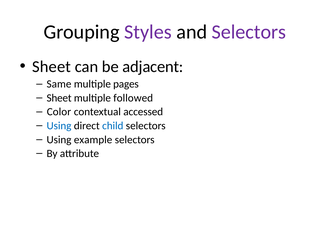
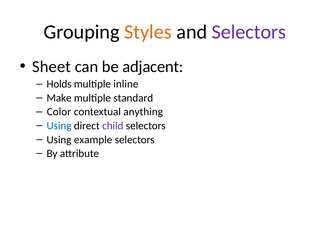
Styles colour: purple -> orange (148, 32)
Same: Same -> Holds (59, 84)
pages: pages -> inline (126, 84)
Sheet: Sheet -> Make (59, 98)
followed: followed -> standard (133, 98)
accessed: accessed -> anything (143, 112)
child colour: blue -> purple (113, 125)
